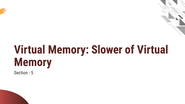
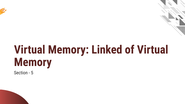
Slower: Slower -> Linked (107, 50)
